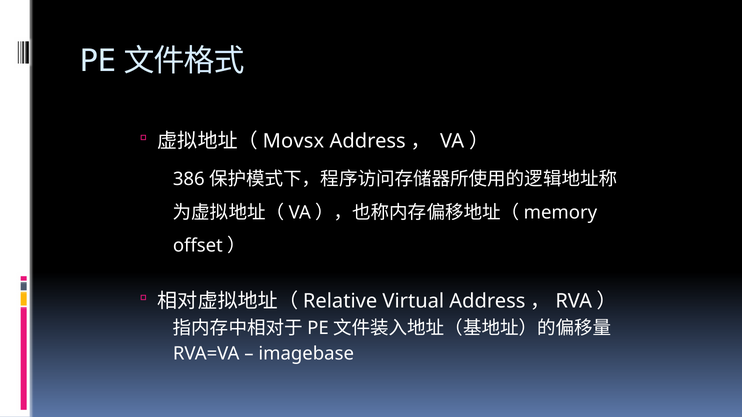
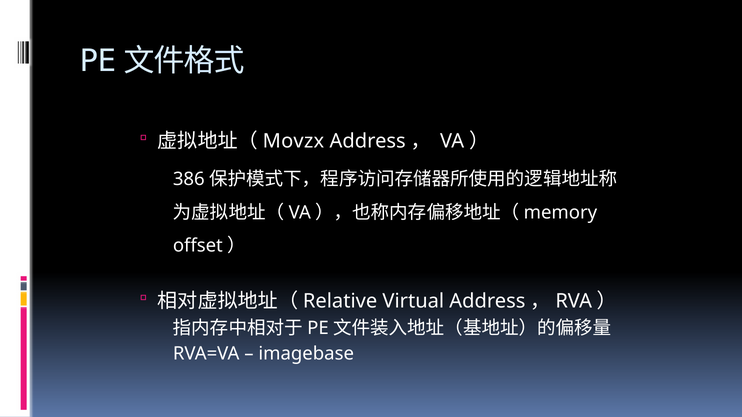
Movsx: Movsx -> Movzx (293, 141)
